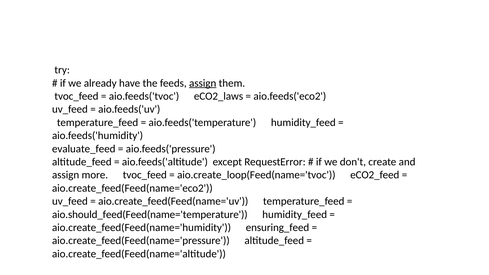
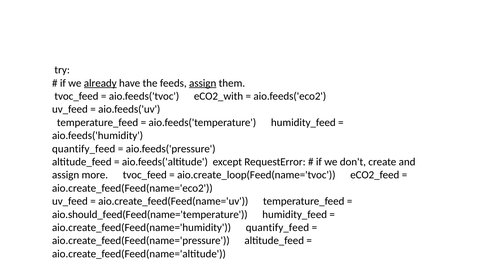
already underline: none -> present (100, 83)
eCO2_laws: eCO2_laws -> eCO2_with (219, 96)
evaluate_feed: evaluate_feed -> quantify_feed (84, 149)
aio.create_feed(Feed(name='humidity ensuring_feed: ensuring_feed -> quantify_feed (277, 228)
